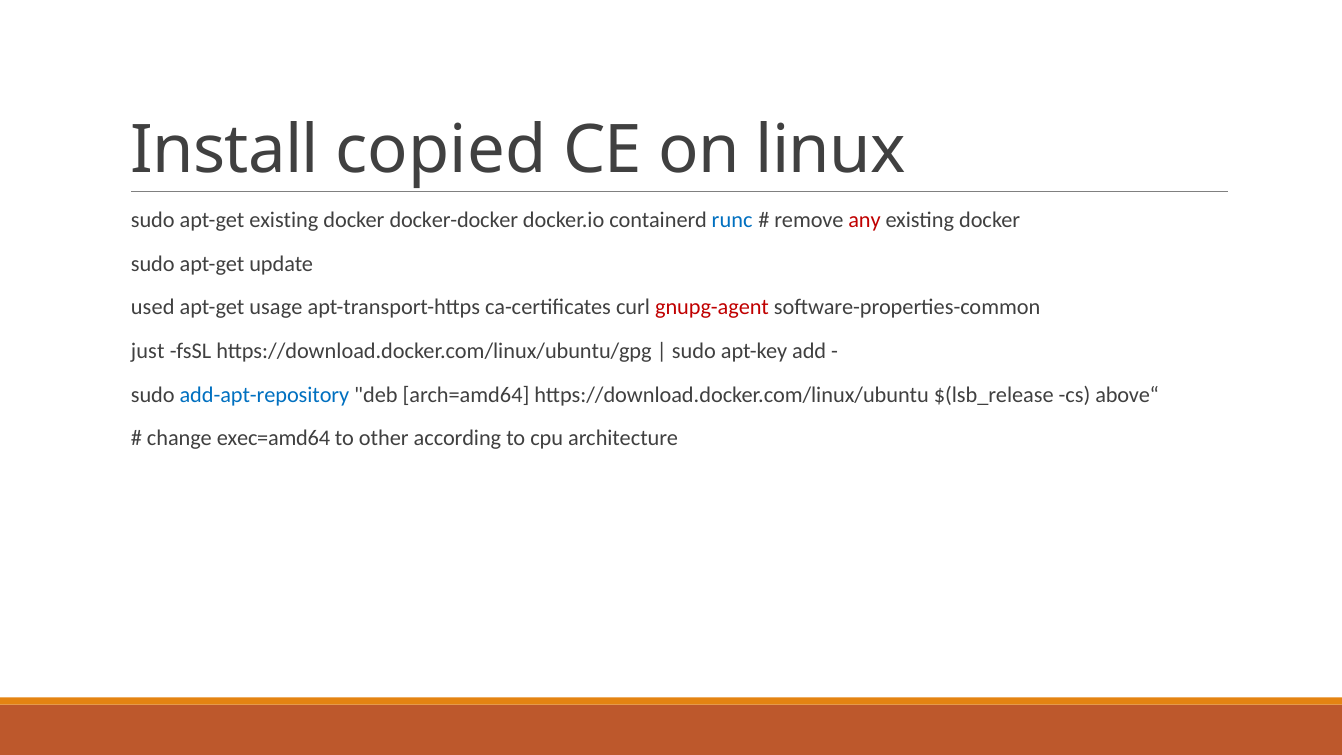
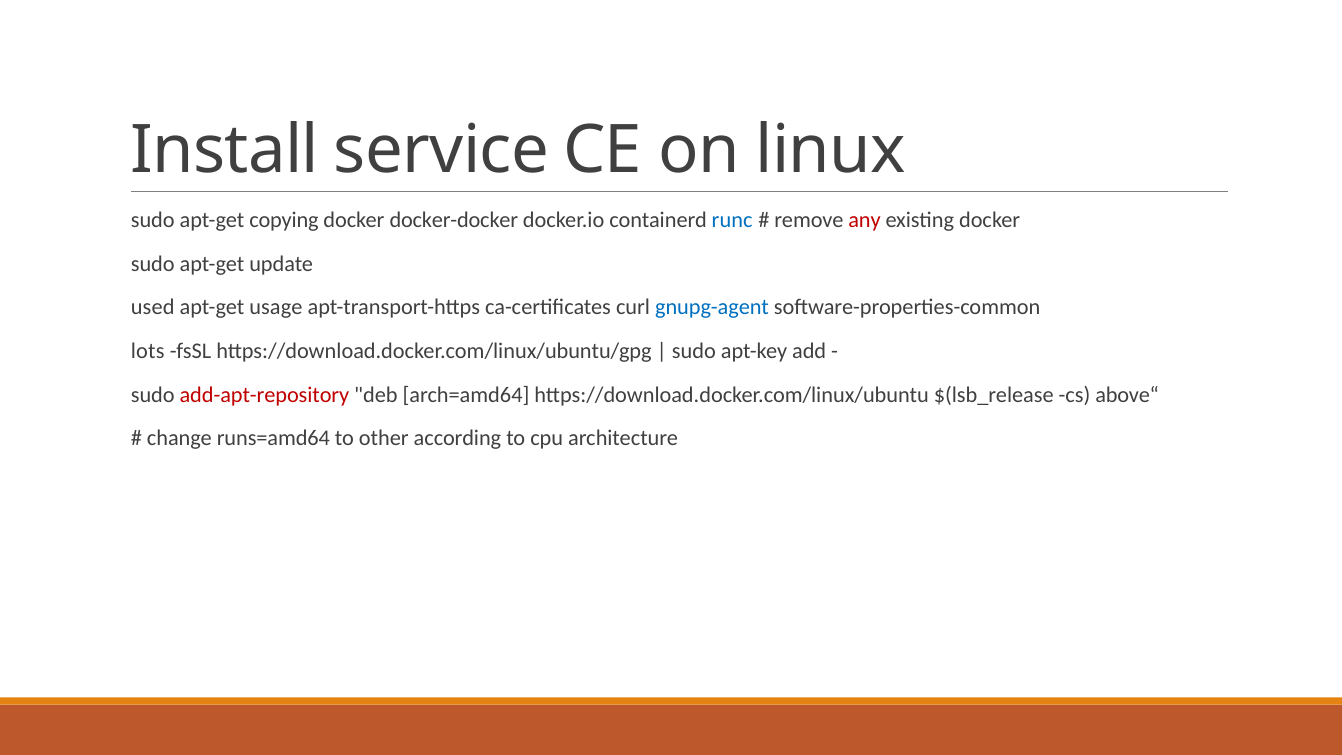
copied: copied -> service (441, 150)
apt-get existing: existing -> copying (284, 220)
gnupg-agent colour: red -> blue (712, 307)
just: just -> lots (148, 351)
add-apt-repository colour: blue -> red (264, 395)
exec=amd64: exec=amd64 -> runs=amd64 (273, 438)
